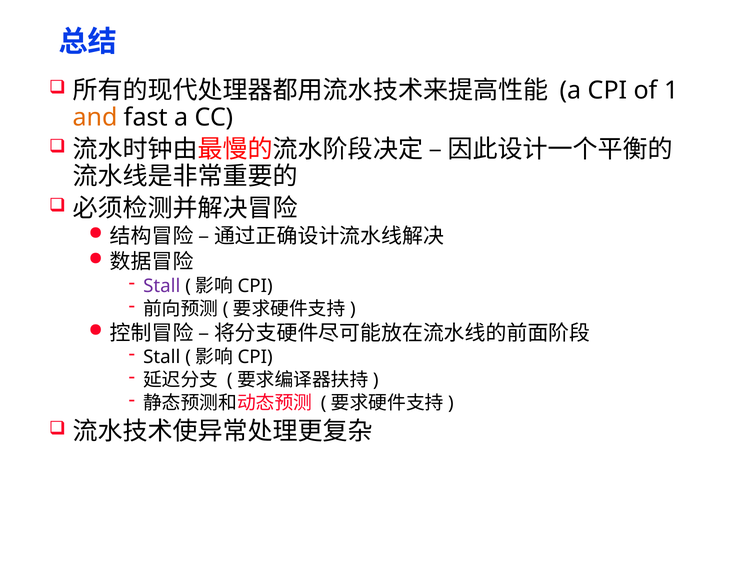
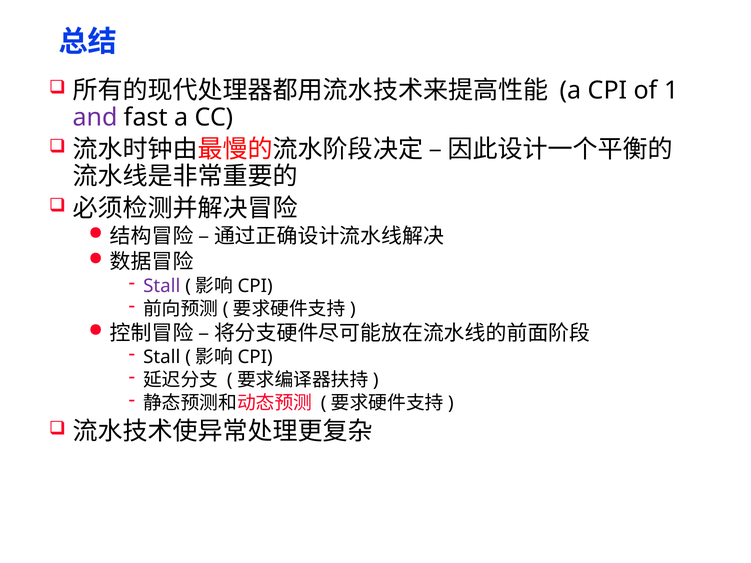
and colour: orange -> purple (95, 118)
